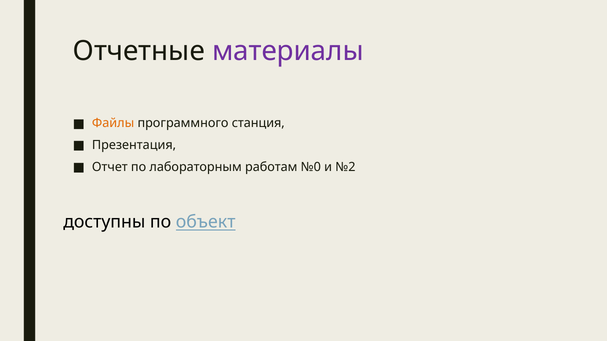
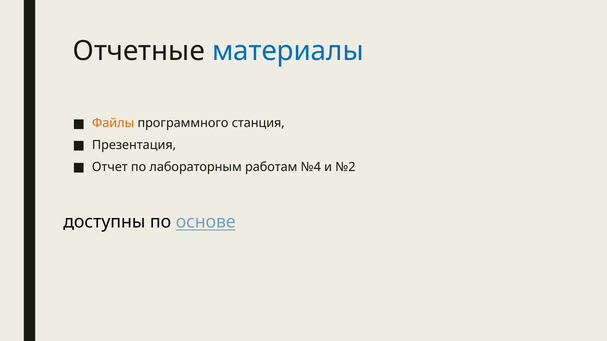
материалы colour: purple -> blue (288, 51)
№0: №0 -> №4 (311, 167)
объект: объект -> основе (206, 222)
